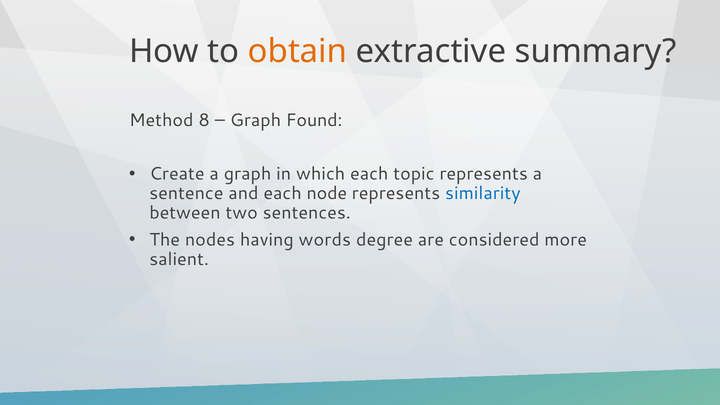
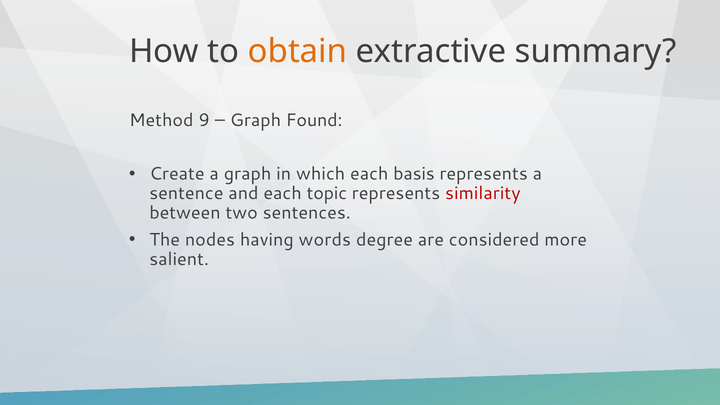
8: 8 -> 9 (204, 120)
topic: topic -> basis (414, 174)
node: node -> topic (327, 193)
similarity colour: blue -> red (483, 193)
